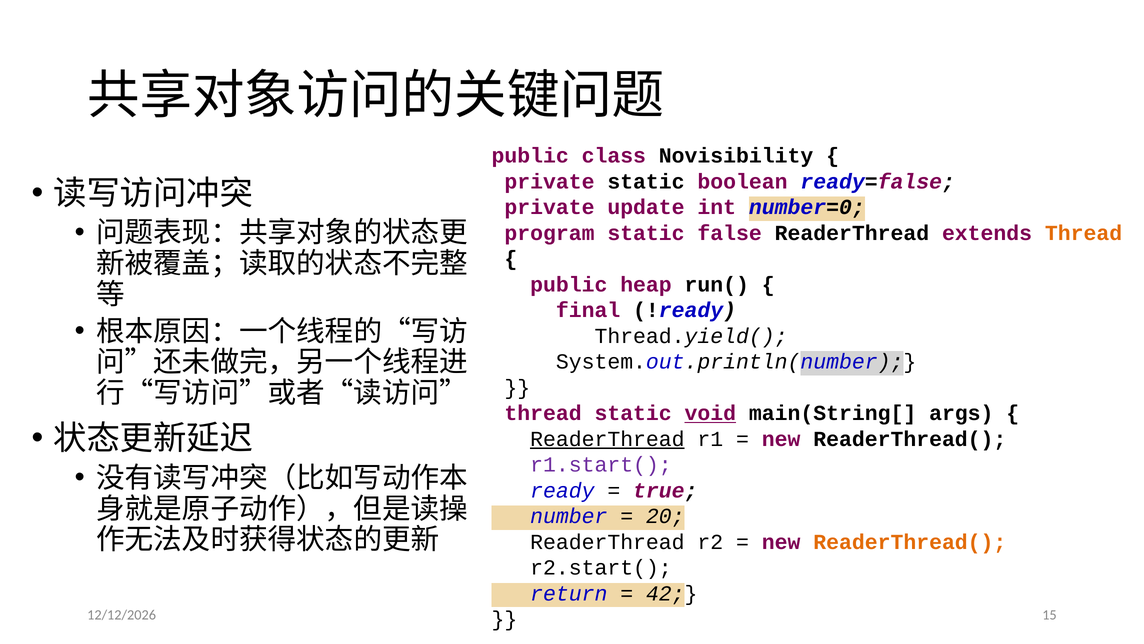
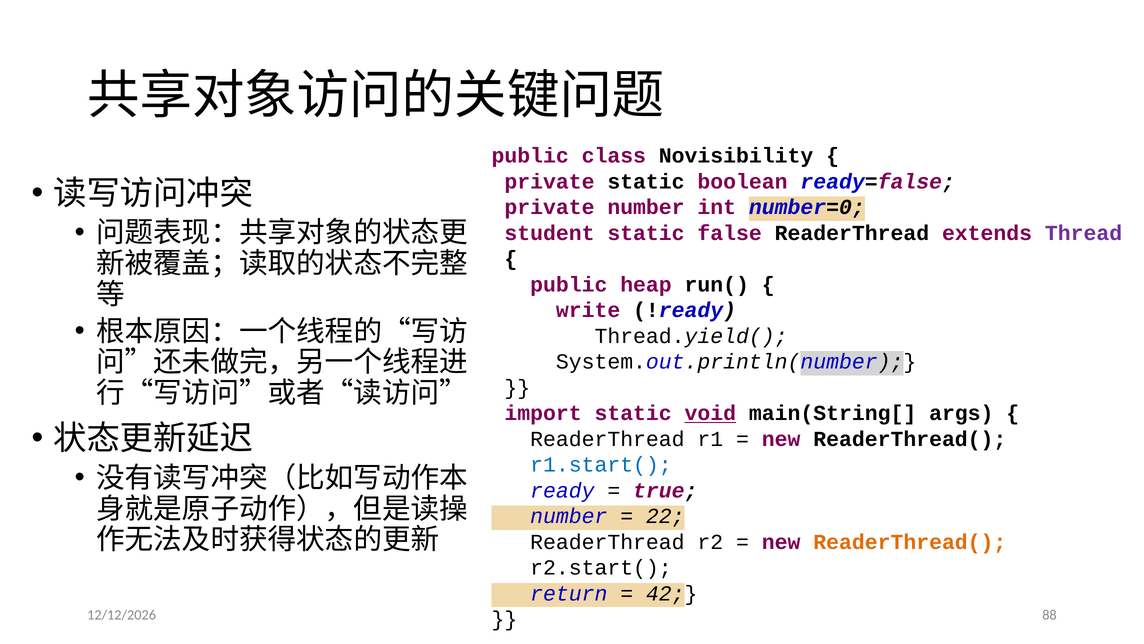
private update: update -> number (646, 207)
program: program -> student (549, 233)
Thread colour: orange -> purple (1084, 233)
final: final -> write (588, 310)
thread: thread -> import (543, 413)
ReaderThread underline: present -> none (607, 439)
r1.start( colour: purple -> blue (601, 464)
20: 20 -> 22 (665, 516)
15: 15 -> 88 (1050, 614)
